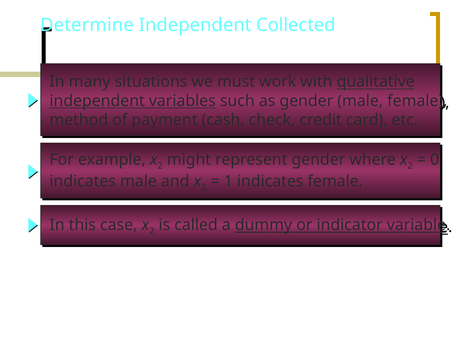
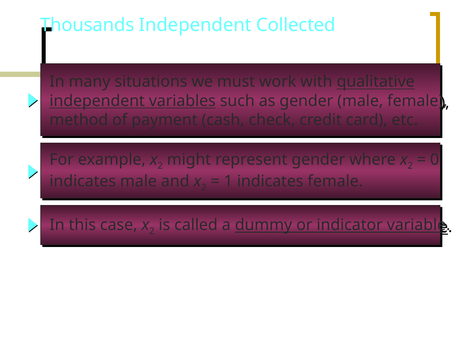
Determine: Determine -> Thousands (87, 25)
